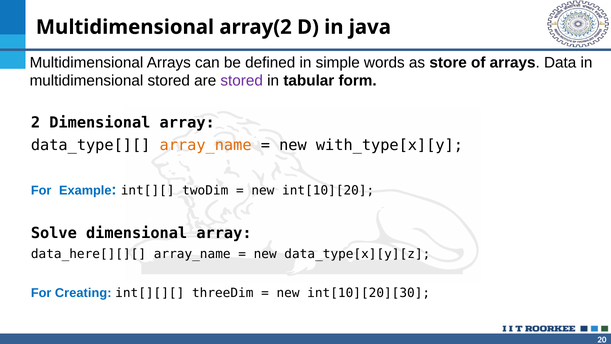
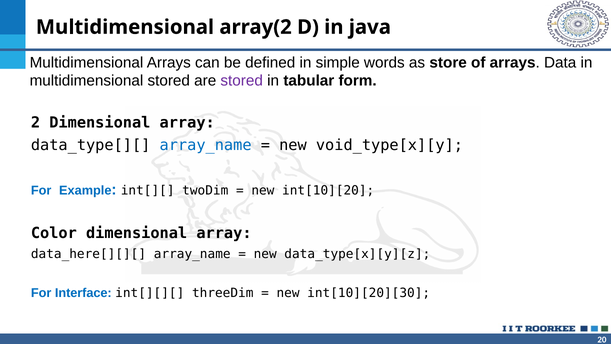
array_name colour: orange -> blue (206, 145)
with_type[x][y: with_type[x][y -> void_type[x][y (389, 145)
Solve: Solve -> Color (54, 233)
Creating: Creating -> Interface (83, 293)
